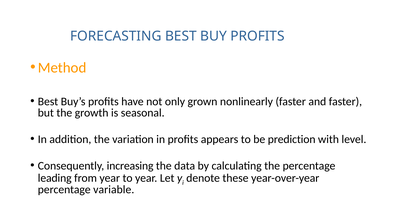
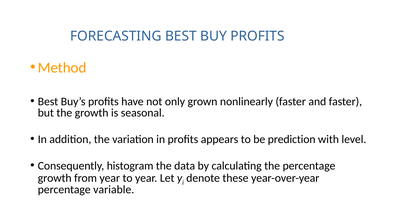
increasing: increasing -> histogram (130, 166)
leading: leading -> growth (55, 178)
